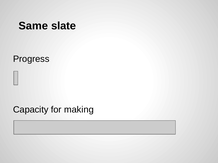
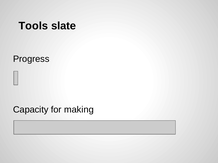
Same: Same -> Tools (33, 26)
